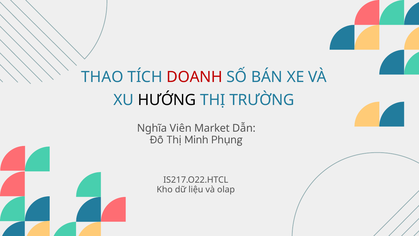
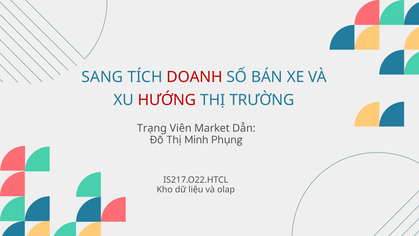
THAO: THAO -> SANG (102, 77)
HƯỚNG colour: black -> red (167, 100)
Nghĩa: Nghĩa -> Trạng (152, 128)
